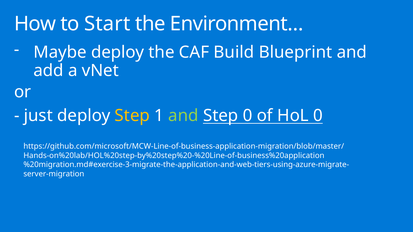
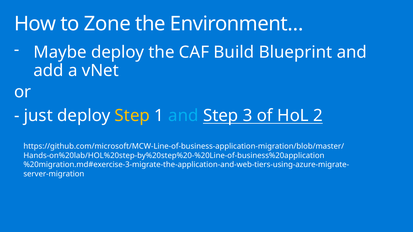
Start: Start -> Zone (107, 24)
and colour: light green -> light blue (183, 116)
Step 0: 0 -> 3 (248, 116)
HoL 0: 0 -> 2 (318, 116)
